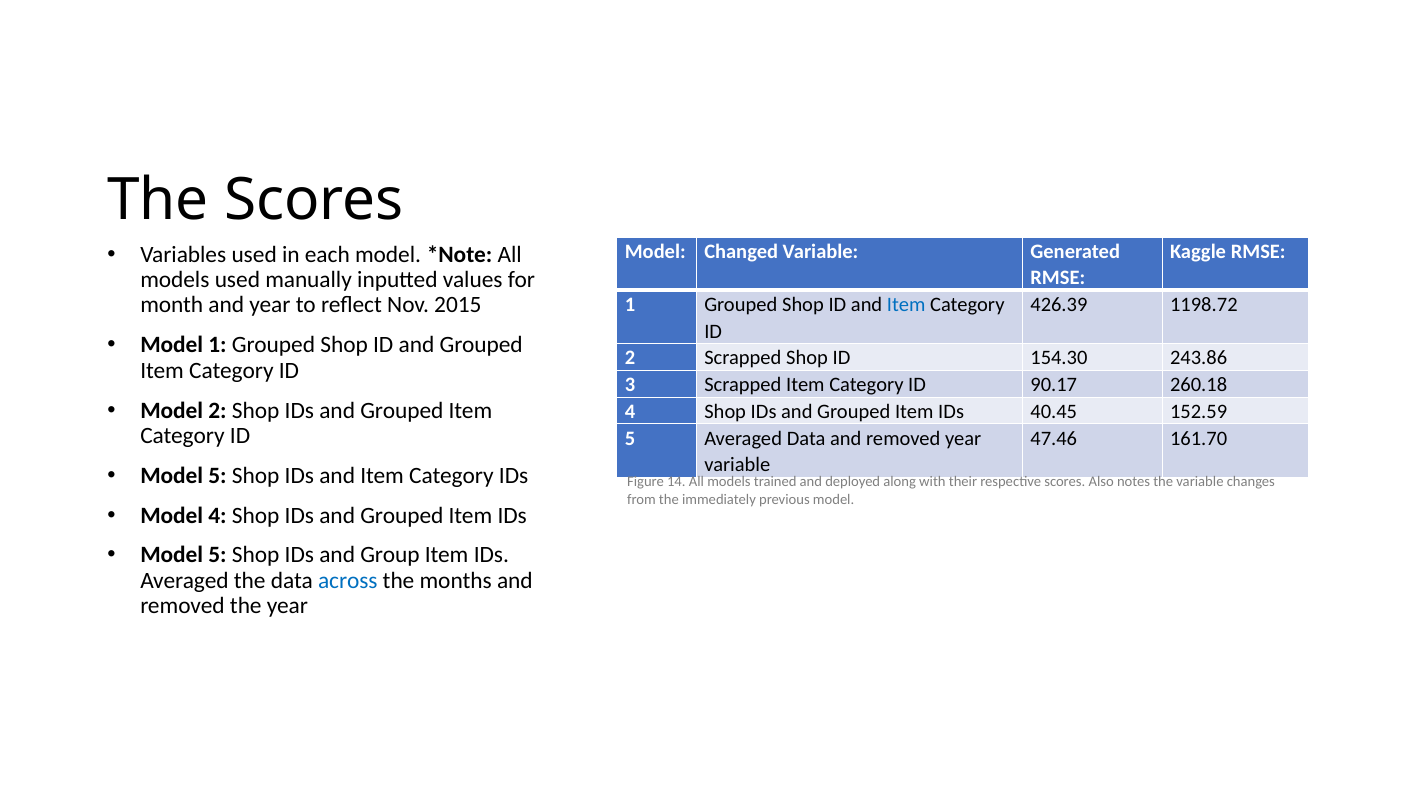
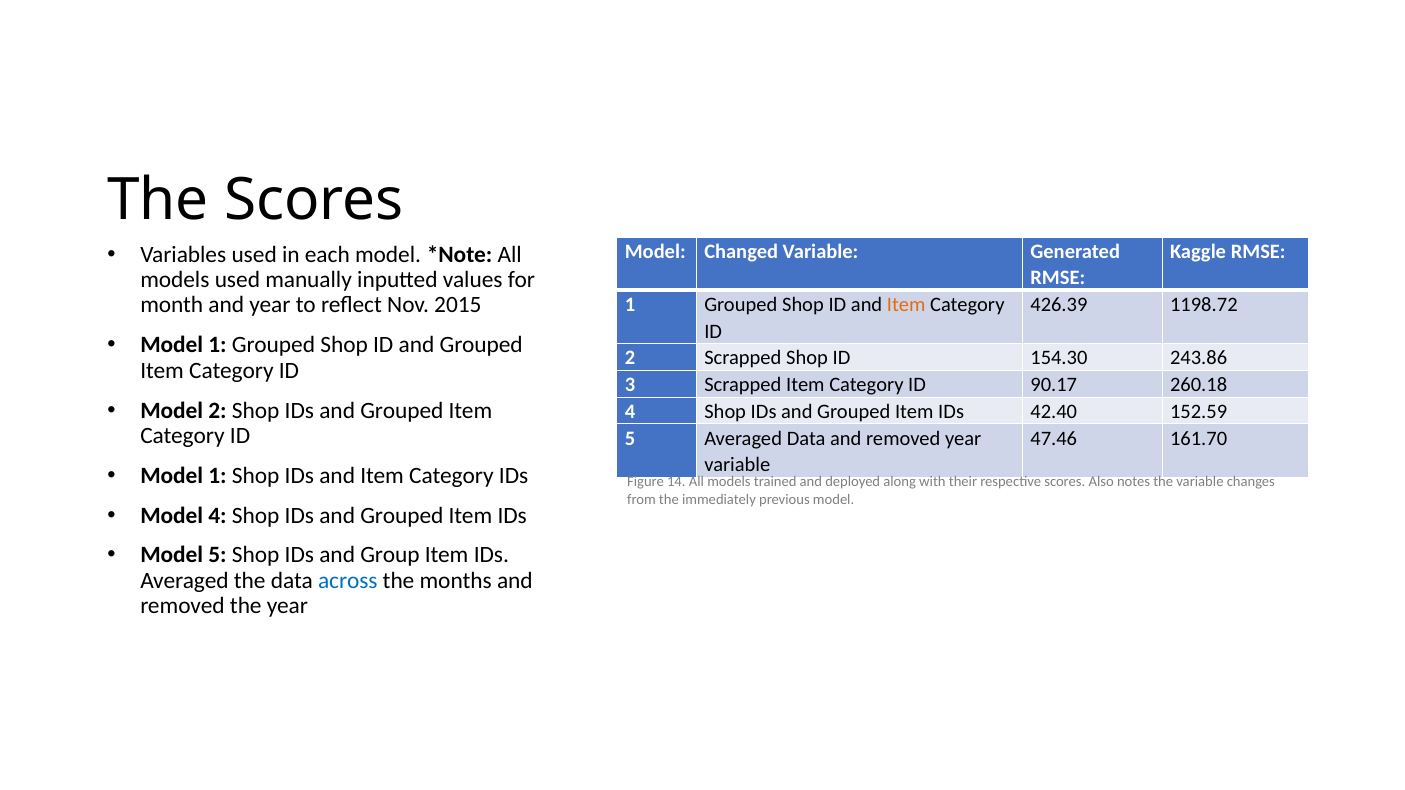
Item colour: blue -> orange (906, 305)
40.45: 40.45 -> 42.40 (1054, 412)
5: 5 -> 1 (217, 476)
